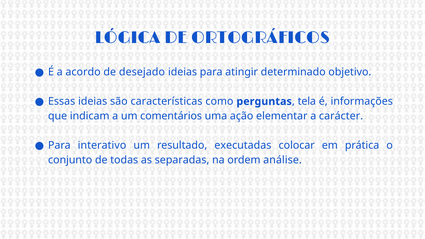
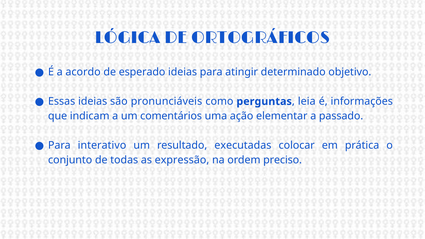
desejado: desejado -> esperado (142, 72)
características: características -> pronunciáveis (167, 101)
tela: tela -> leia (307, 101)
carácter: carácter -> passado (341, 116)
separadas: separadas -> expressão (182, 160)
análise: análise -> preciso (283, 160)
